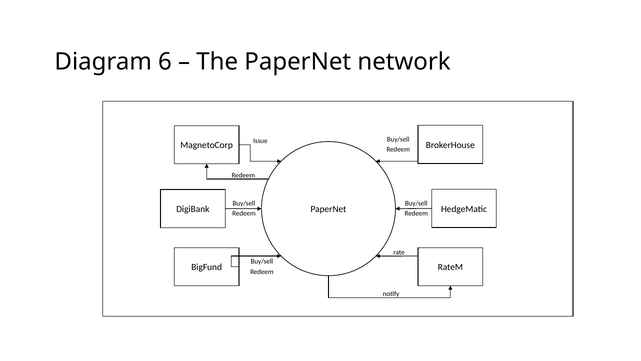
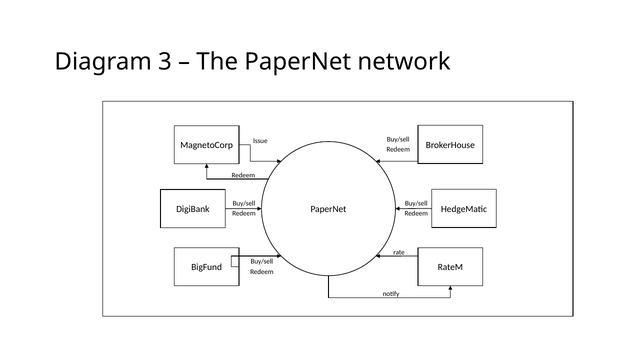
6: 6 -> 3 (165, 62)
